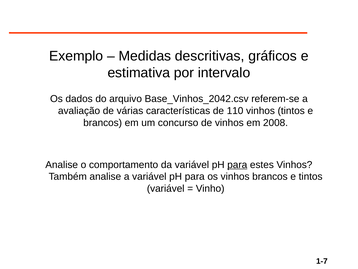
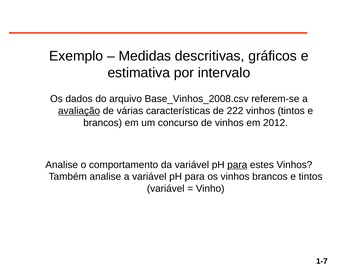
Base_Vinhos_2042.csv: Base_Vinhos_2042.csv -> Base_Vinhos_2008.csv (197, 99)
avaliação underline: none -> present (79, 111)
110: 110 -> 222 (235, 111)
2008: 2008 -> 2012 (276, 123)
